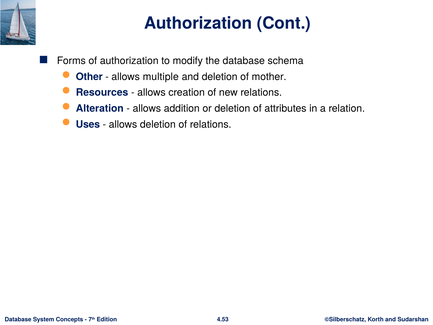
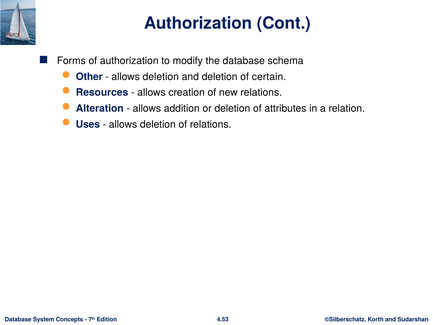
multiple: multiple -> deletion (161, 77)
mother: mother -> certain (269, 77)
